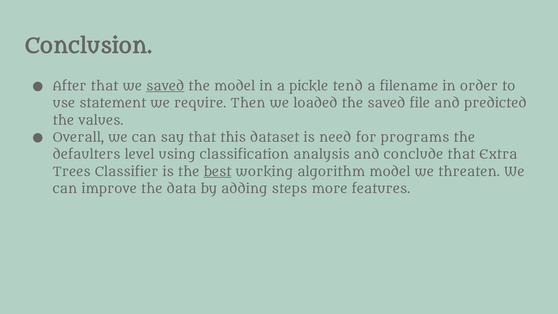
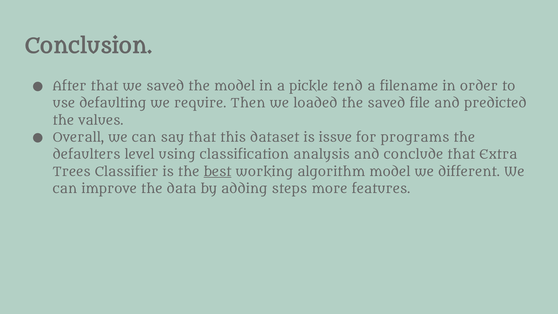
saved underline: present -> none (165, 86)
statement: statement -> defaulting (113, 104)
need: need -> issue (335, 138)
threaten: threaten -> different (469, 172)
